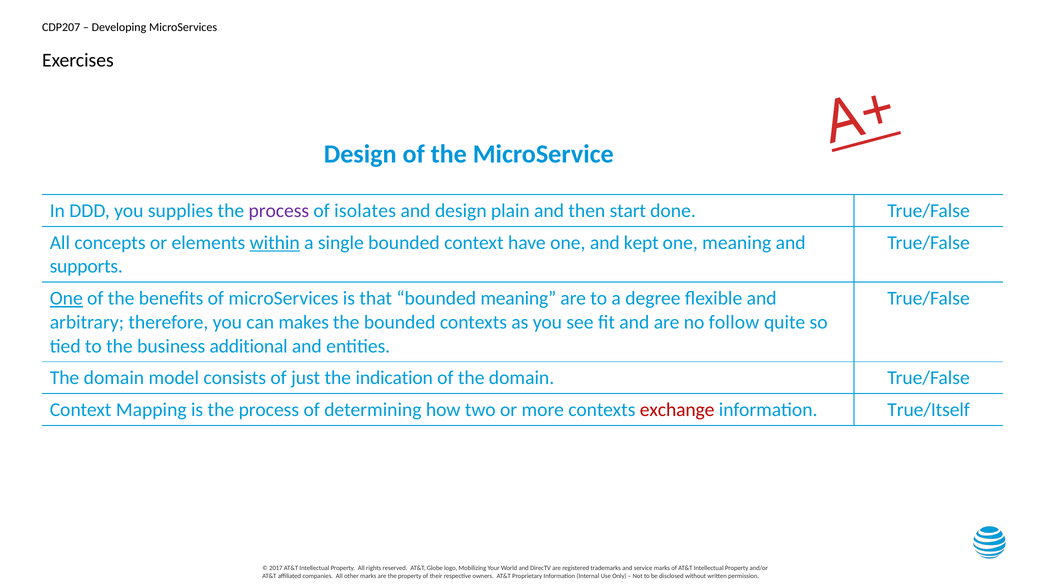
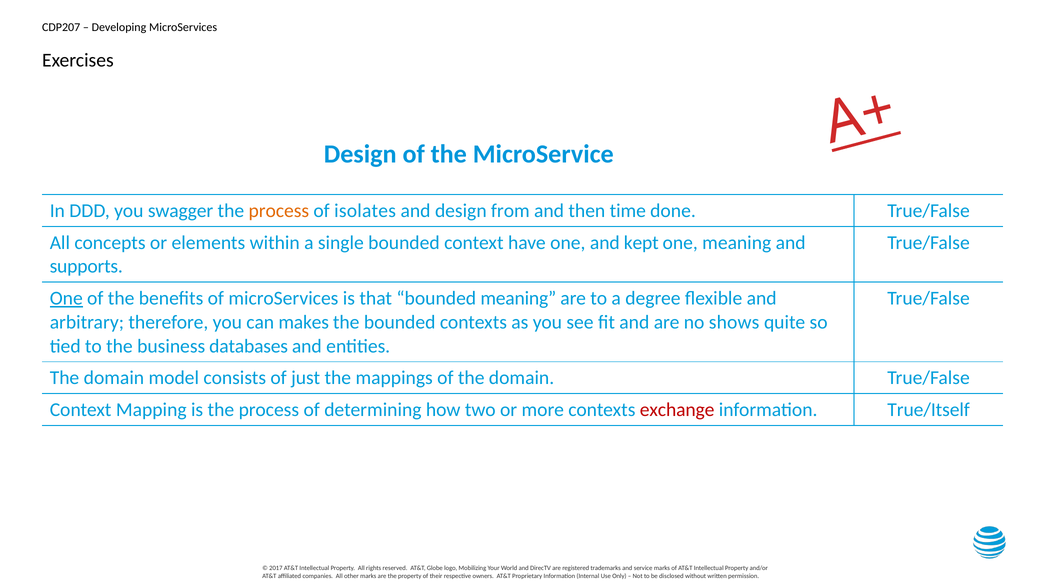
supplies: supplies -> swagger (181, 211)
process colour: purple -> orange (279, 211)
plain: plain -> from (510, 211)
start: start -> time (628, 211)
within underline: present -> none (275, 243)
follow: follow -> shows (734, 322)
additional: additional -> databases (249, 346)
indication: indication -> mappings (394, 378)
